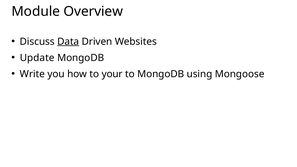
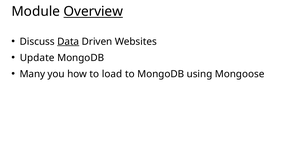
Overview underline: none -> present (93, 12)
Write: Write -> Many (32, 74)
your: your -> load (112, 74)
